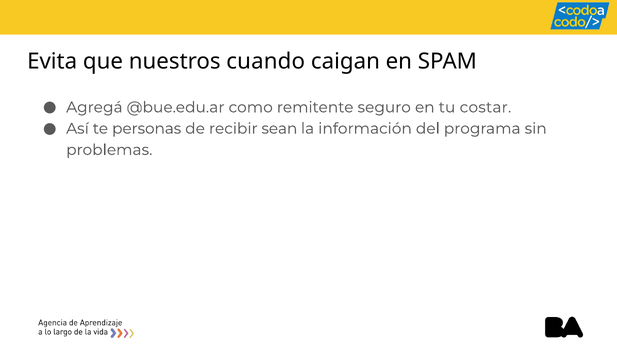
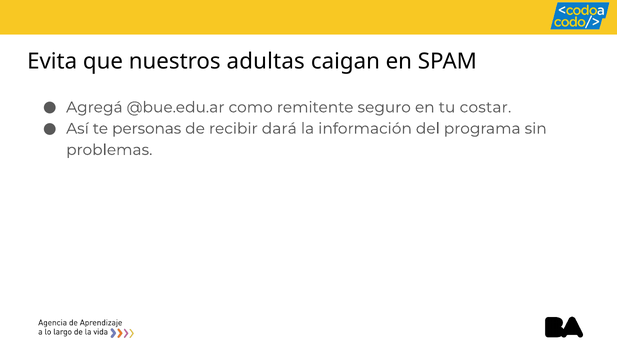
cuando: cuando -> adultas (266, 61)
sean: sean -> dará (279, 129)
